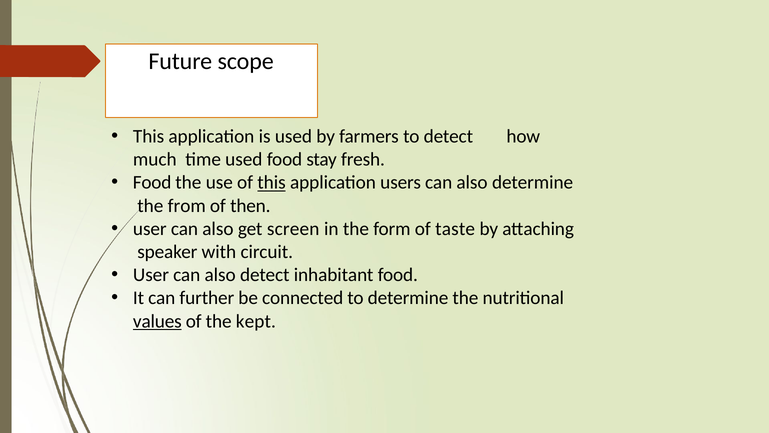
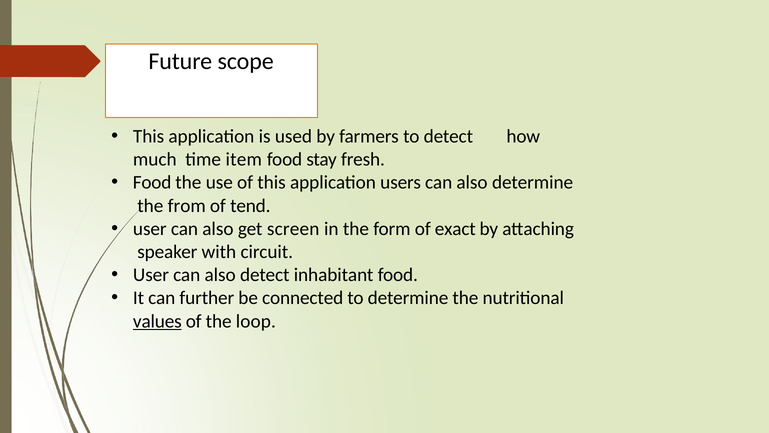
time used: used -> item (244, 159)
this underline: present -> none (272, 182)
then: then -> tend (250, 206)
taste: taste -> exact (455, 229)
kept: kept -> loop (256, 321)
